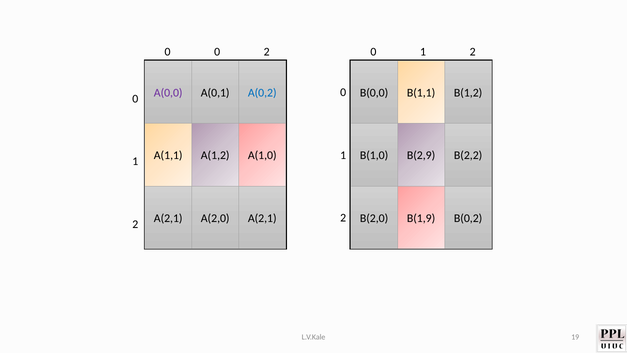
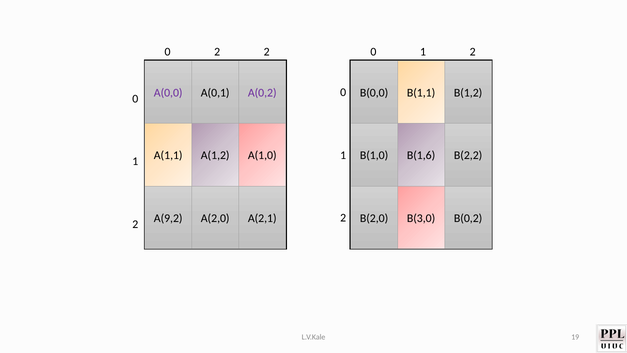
0 0: 0 -> 2 (217, 52)
A(0,2 colour: blue -> purple (262, 93)
B(2,9: B(2,9 -> B(1,6 (421, 155)
A(2,1: A(2,1 -> A(9,2 (168, 218)
B(1,9: B(1,9 -> B(3,0 (421, 218)
